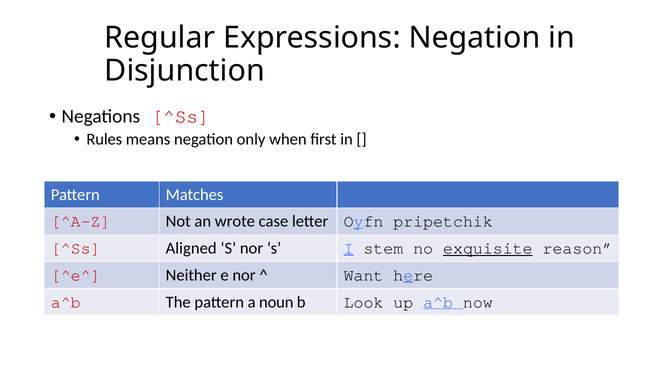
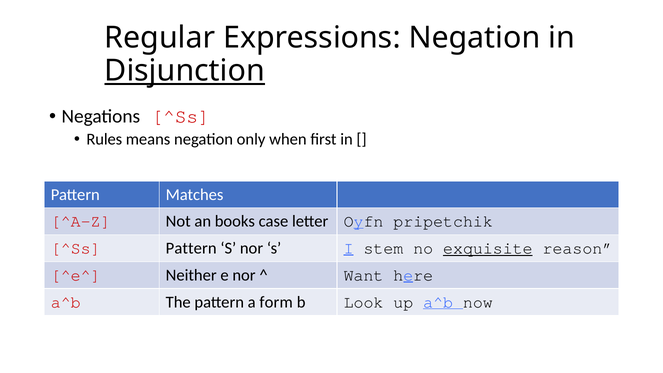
Disjunction underline: none -> present (185, 71)
wrote: wrote -> books (235, 221)
^Ss Aligned: Aligned -> Pattern (191, 248)
noun: noun -> form (276, 302)
